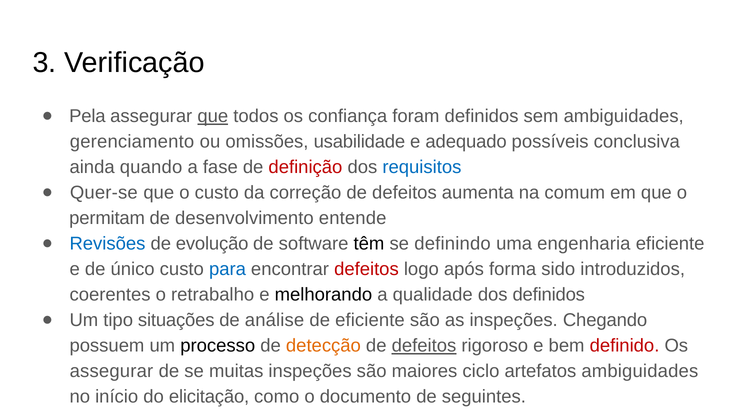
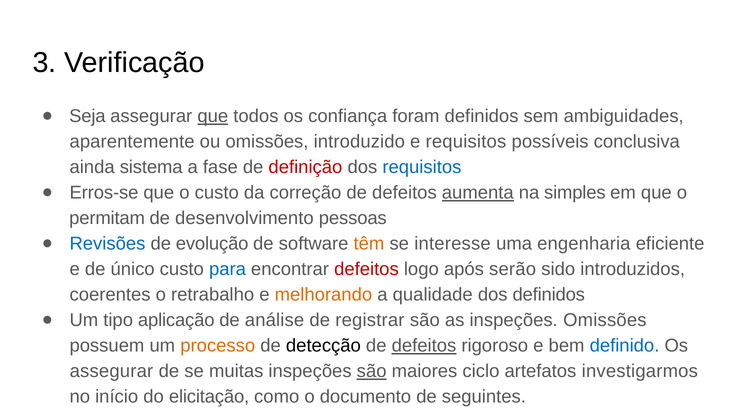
Pela: Pela -> Seja (87, 116)
gerenciamento: gerenciamento -> aparentemente (132, 142)
usabilidade: usabilidade -> introduzido (359, 142)
e adequado: adequado -> requisitos (466, 142)
quando: quando -> sistema (151, 167)
Quer-se: Quer-se -> Erros-se (104, 193)
aumenta underline: none -> present (478, 193)
comum: comum -> simples (575, 193)
entende: entende -> pessoas (353, 218)
têm colour: black -> orange (369, 244)
definindo: definindo -> interesse (453, 244)
forma: forma -> serão (513, 269)
melhorando colour: black -> orange (323, 295)
situações: situações -> aplicação (176, 320)
de eficiente: eficiente -> registrar (370, 320)
inspeções Chegando: Chegando -> Omissões (605, 320)
processo colour: black -> orange (218, 346)
detecção colour: orange -> black (323, 346)
definido colour: red -> blue (625, 346)
são underline: none -> present (372, 371)
artefatos ambiguidades: ambiguidades -> investigarmos (640, 371)
